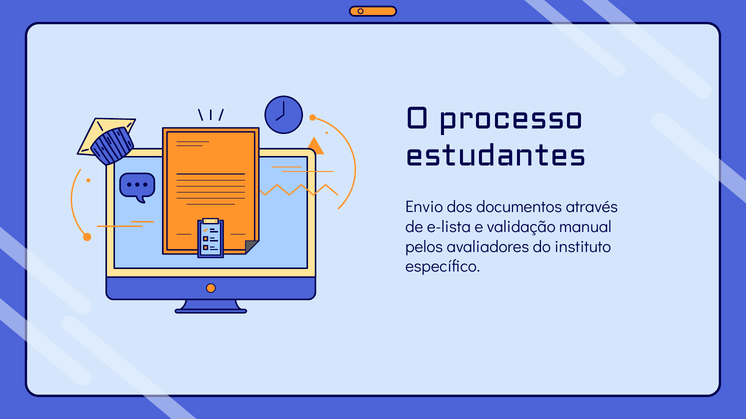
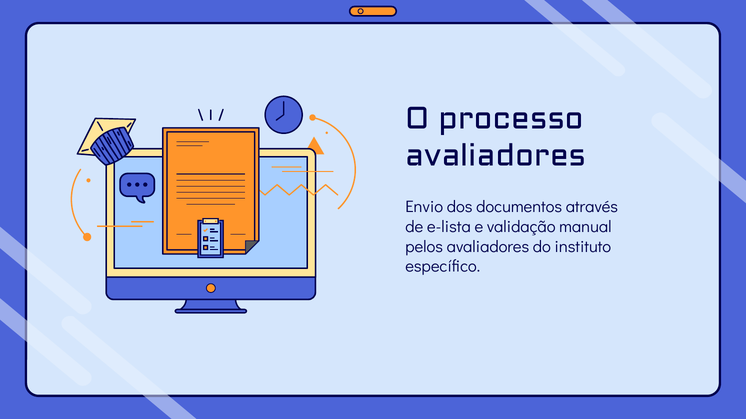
estudantes: estudantes -> avaliadores (496, 156)
